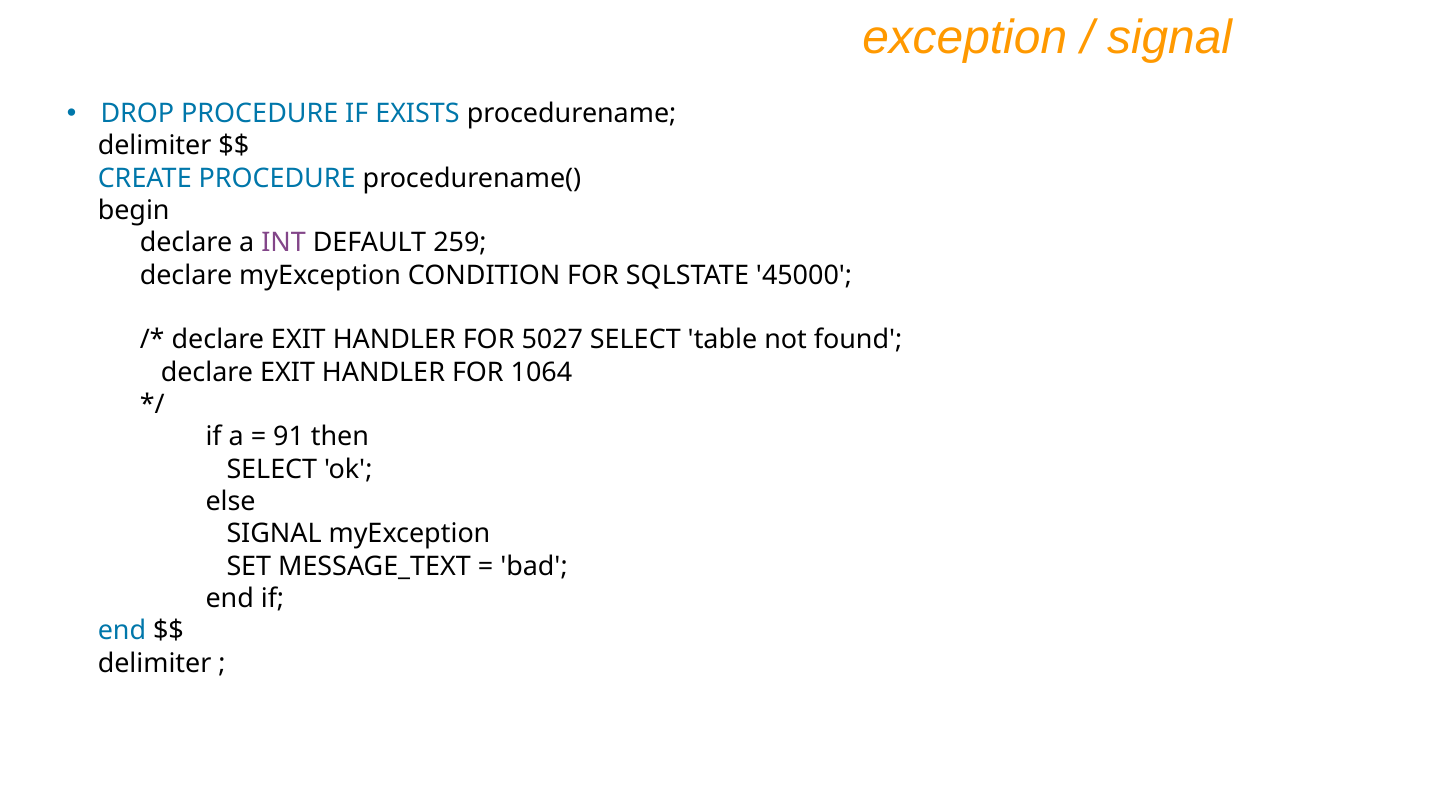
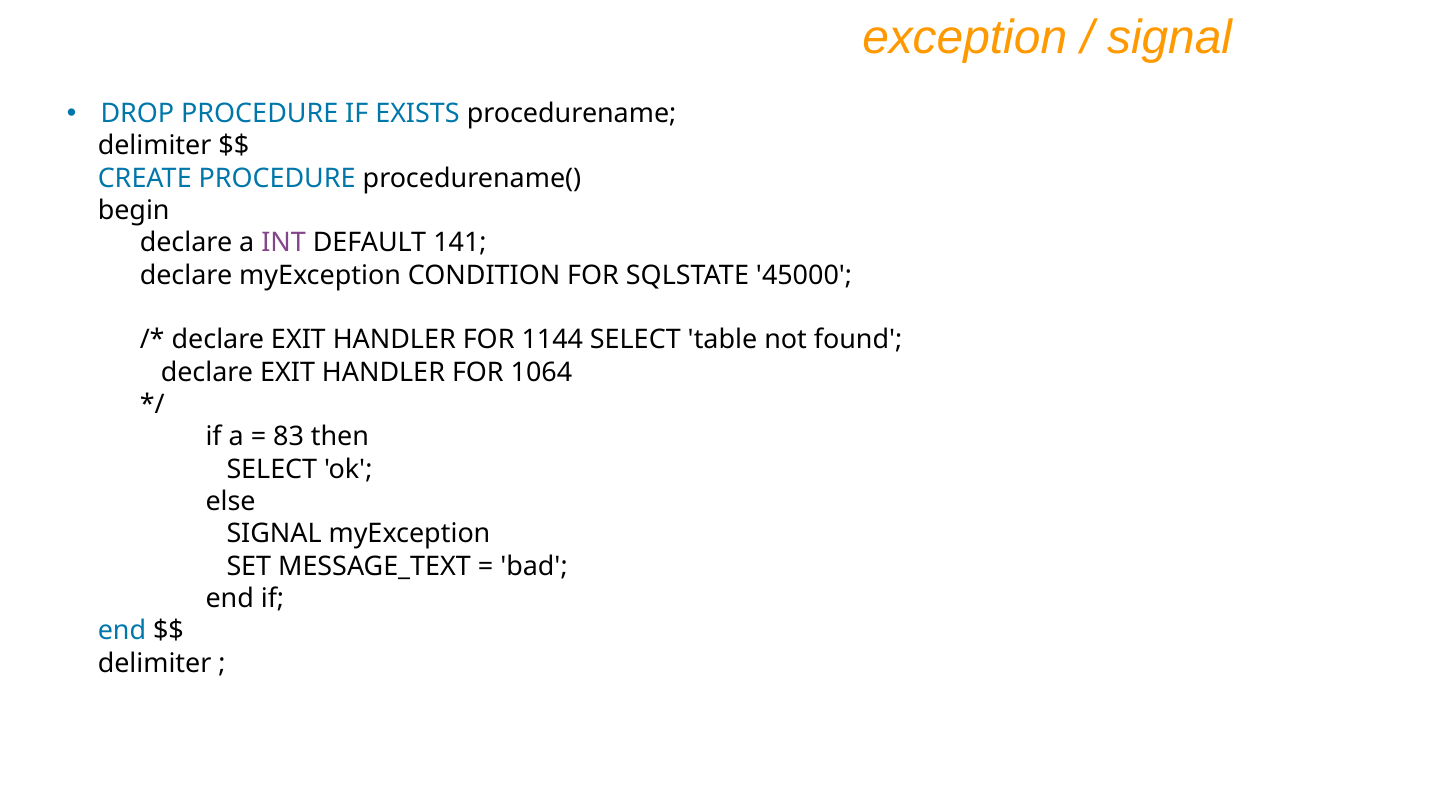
259: 259 -> 141 (460, 243)
5027: 5027 -> 1144 (552, 340)
91: 91 -> 83 (289, 437)
